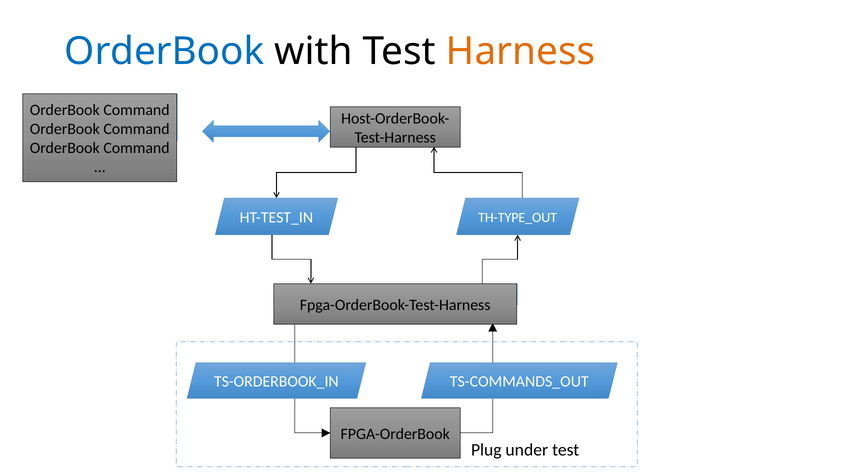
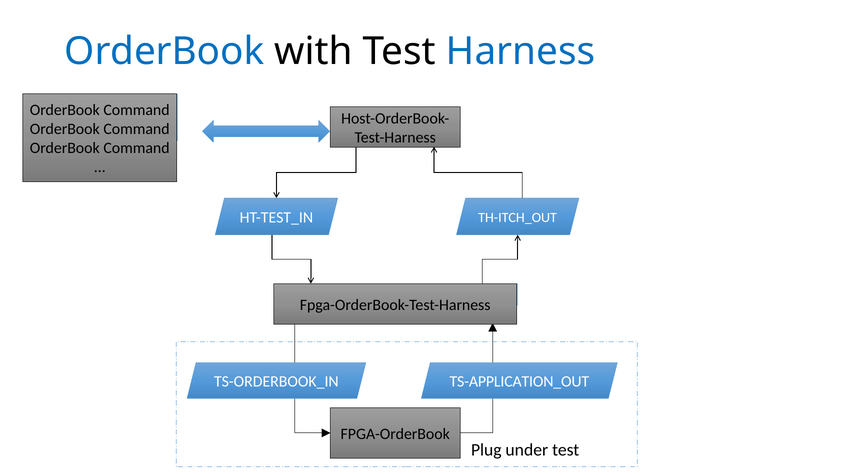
Harness colour: orange -> blue (520, 52)
TH-TYPE_OUT: TH-TYPE_OUT -> TH-ITCH_OUT (518, 218)
TS-COMMANDS_OUT: TS-COMMANDS_OUT -> TS-APPLICATION_OUT (519, 382)
